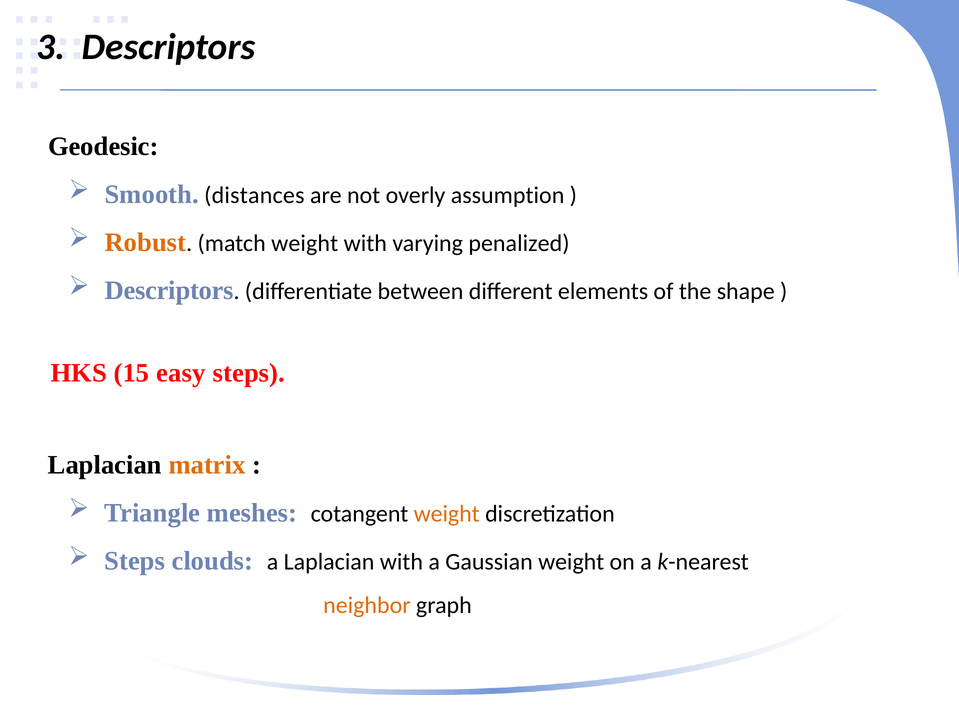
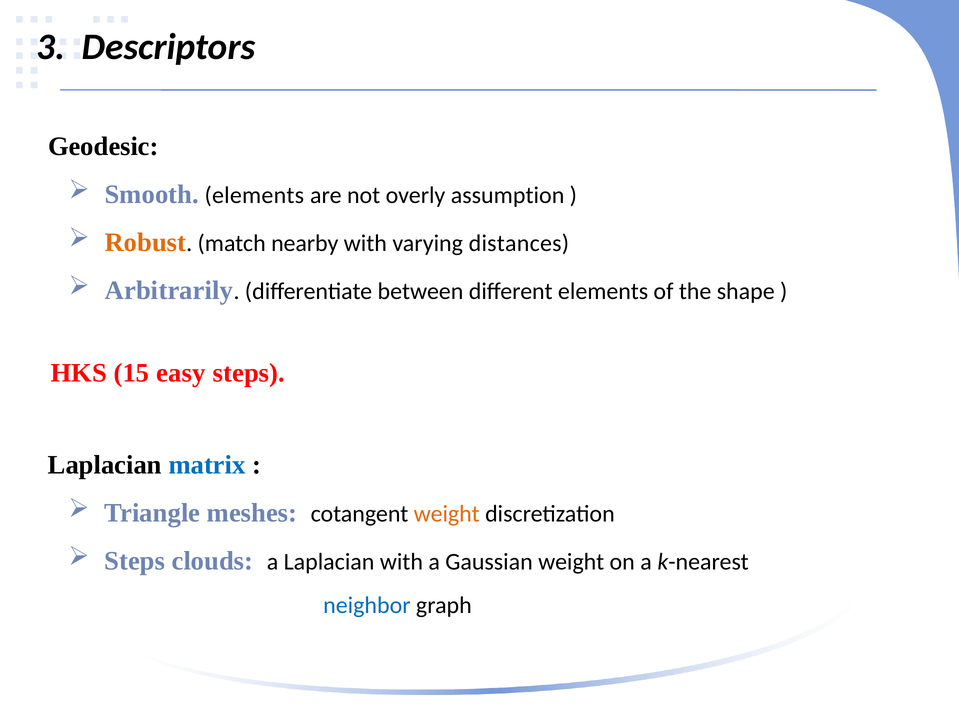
Smooth distances: distances -> elements (254, 195)
match weight: weight -> nearby (305, 243)
penalized: penalized -> distances (519, 243)
Descriptors: Descriptors -> Arbitrarily (169, 290)
matrix colour: orange -> blue (207, 465)
neighbor colour: orange -> blue (367, 606)
